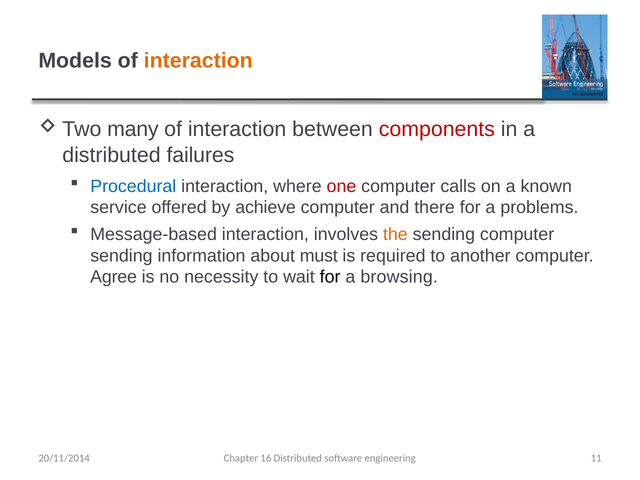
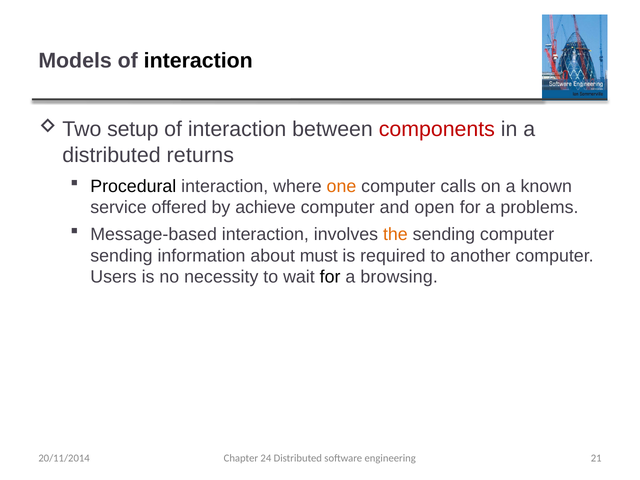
interaction colour: orange -> black (198, 61)
many: many -> setup (133, 129)
failures: failures -> returns (200, 155)
Procedural colour: blue -> black (133, 186)
one colour: red -> orange (341, 186)
there: there -> open (434, 208)
Agree: Agree -> Users (114, 277)
16: 16 -> 24 (266, 458)
11: 11 -> 21 (596, 458)
